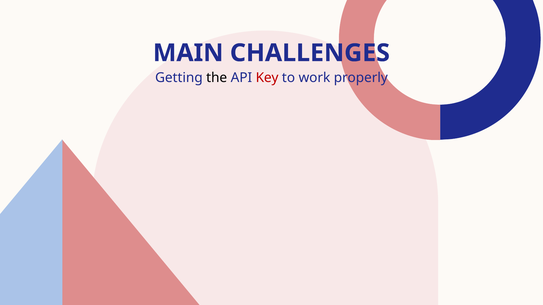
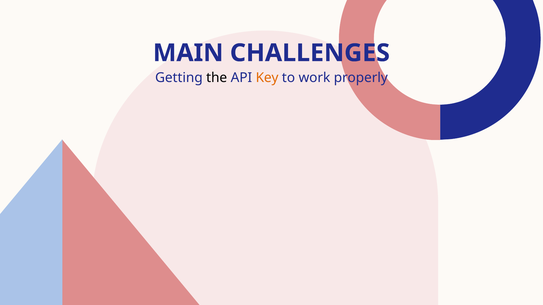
Key colour: red -> orange (267, 78)
